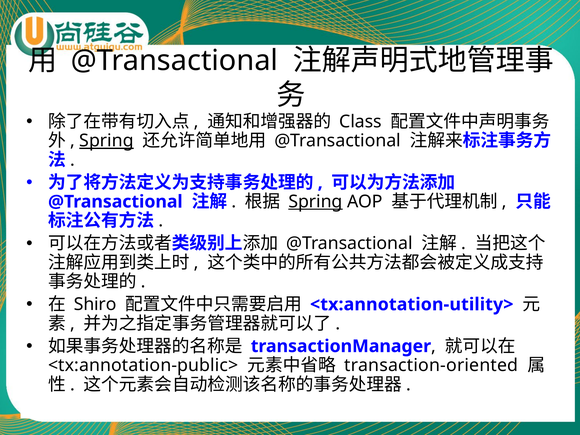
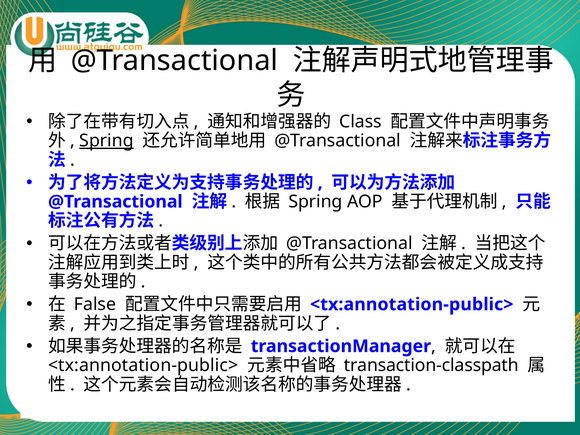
Spring underline: present -> none (315, 202)
Shiro: Shiro -> False (95, 304)
<tx:annotation-utility>: <tx:annotation-utility> -> <tx:annotation-public> (412, 304)
transaction-oriented: transaction-oriented -> transaction-classpath (431, 365)
